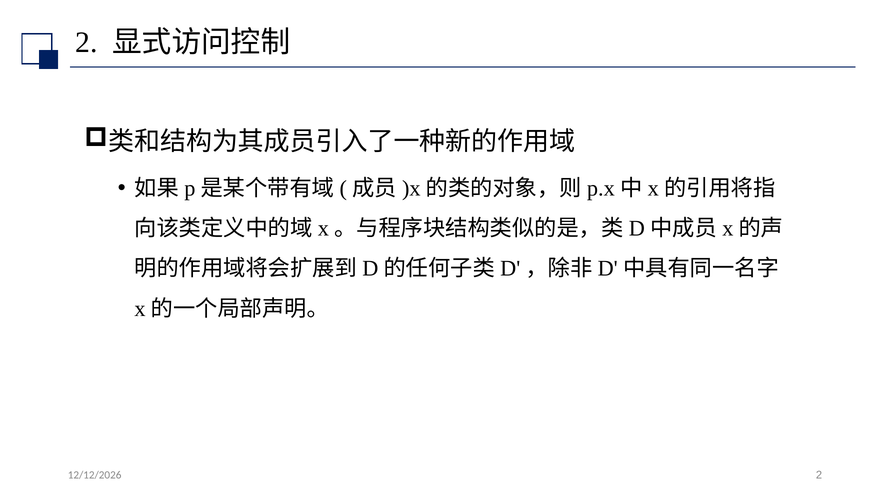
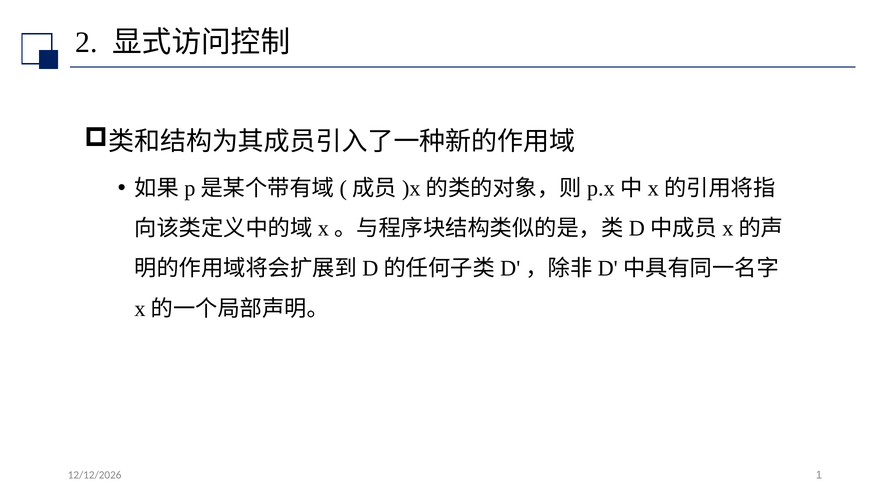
2: 2 -> 1 (819, 475)
